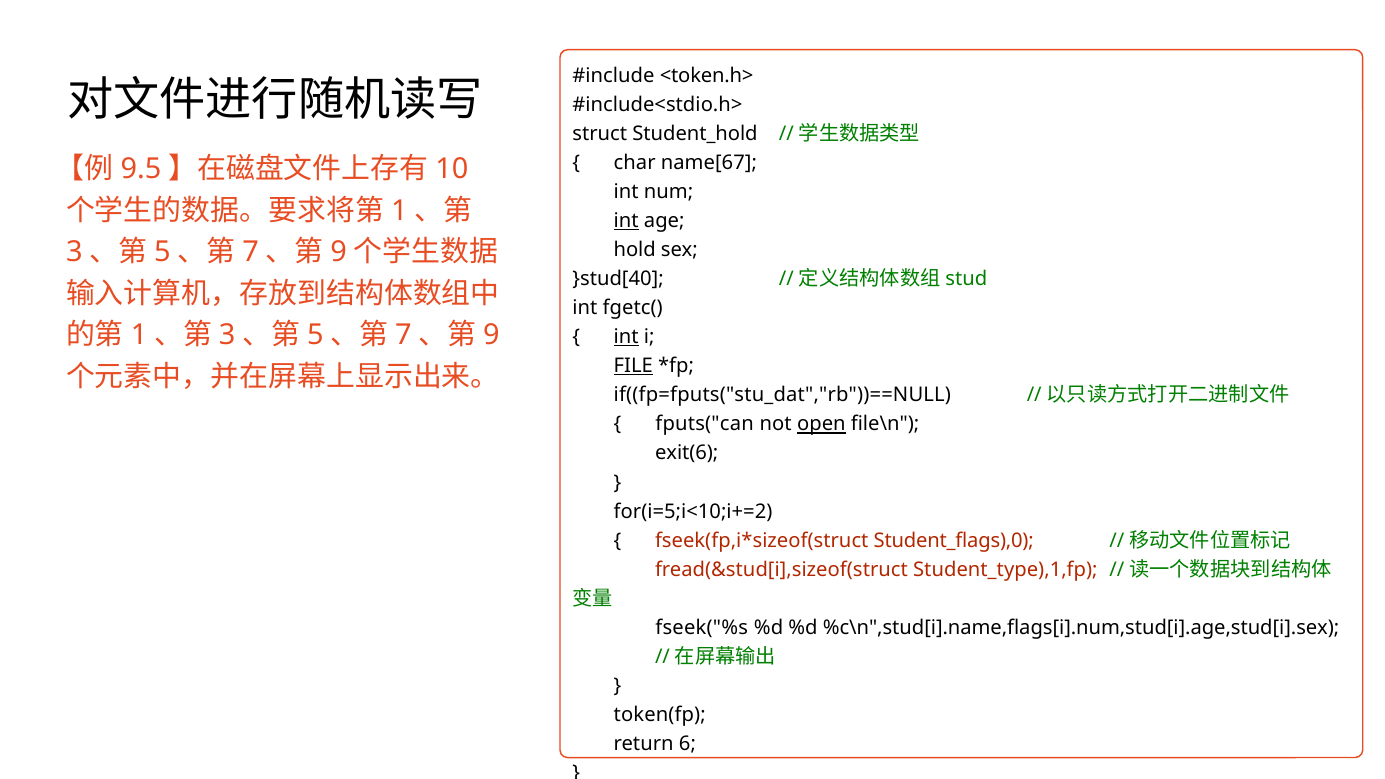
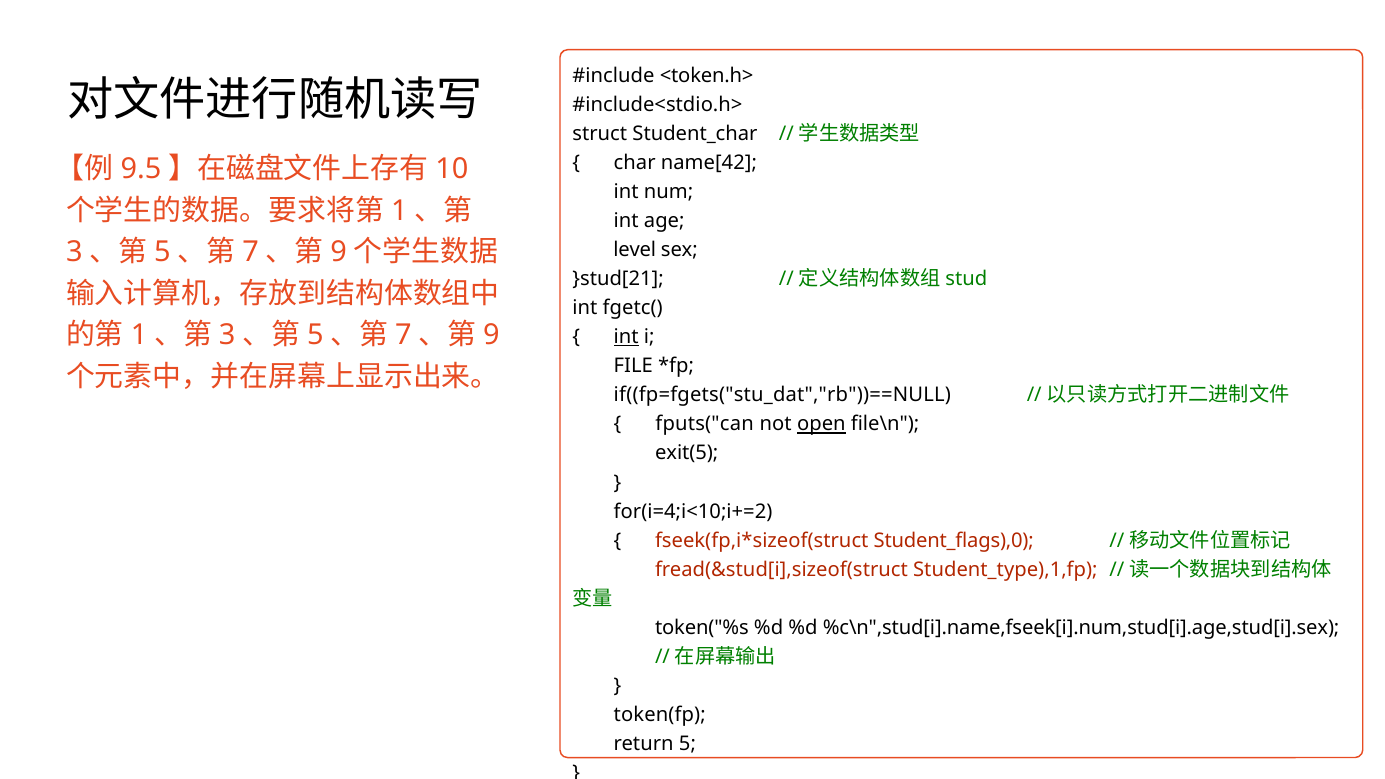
Student_hold: Student_hold -> Student_char (695, 134)
name[67: name[67 -> name[42 (709, 163)
int underline: present -> none (626, 221)
hold: hold -> level (635, 250)
}stud[40: }stud[40 -> }stud[21 (618, 279)
FILE underline: present -> none (633, 366)
if((fp=fputs("stu_dat","rb"))==NULL: if((fp=fputs("stu_dat","rb"))==NULL -> if((fp=fgets("stu_dat","rb"))==NULL (782, 395)
exit(6: exit(6 -> exit(5 (687, 453)
for(i=5;i<10;i+=2: for(i=5;i<10;i+=2 -> for(i=4;i<10;i+=2 (693, 512)
fseek("%s: fseek("%s -> token("%s (702, 628)
%c\n",stud[i].name,flags[i].num,stud[i].age,stud[i].sex: %c\n",stud[i].name,flags[i].num,stud[i].age,stud[i].sex -> %c\n",stud[i].name,fseek[i].num,stud[i].age,stud[i].sex (1081, 628)
return 6: 6 -> 5 (687, 744)
